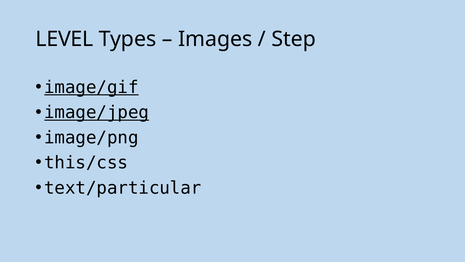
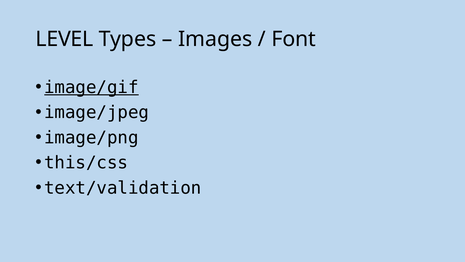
Step: Step -> Font (294, 39)
image/jpeg underline: present -> none (97, 112)
text/particular: text/particular -> text/validation (123, 188)
